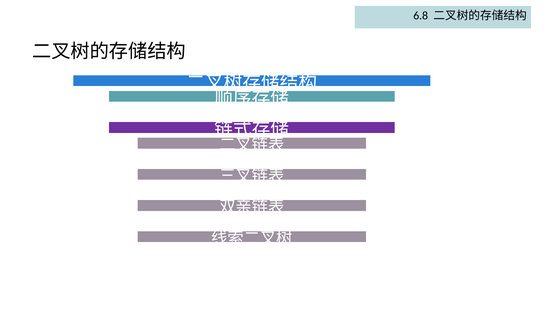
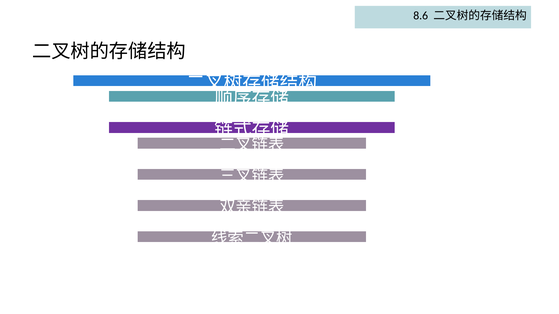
6.8: 6.8 -> 8.6 (421, 16)
